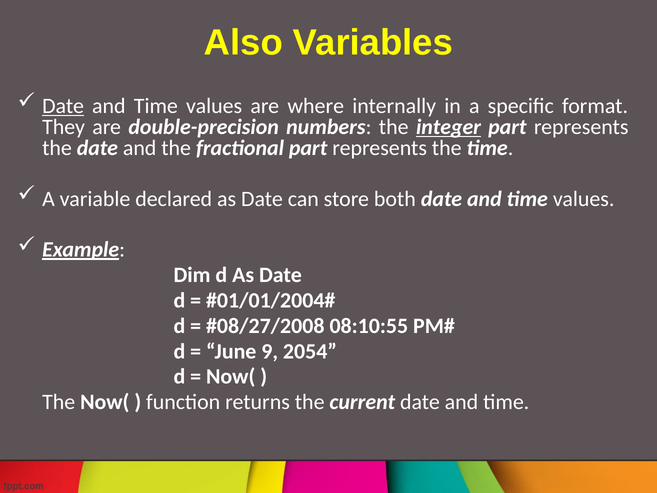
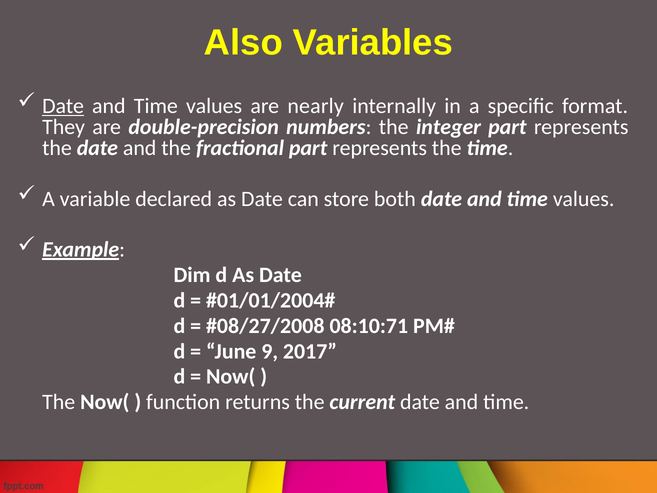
where: where -> nearly (316, 106)
integer underline: present -> none (448, 127)
08:10:55: 08:10:55 -> 08:10:71 (369, 326)
2054: 2054 -> 2017 (310, 351)
